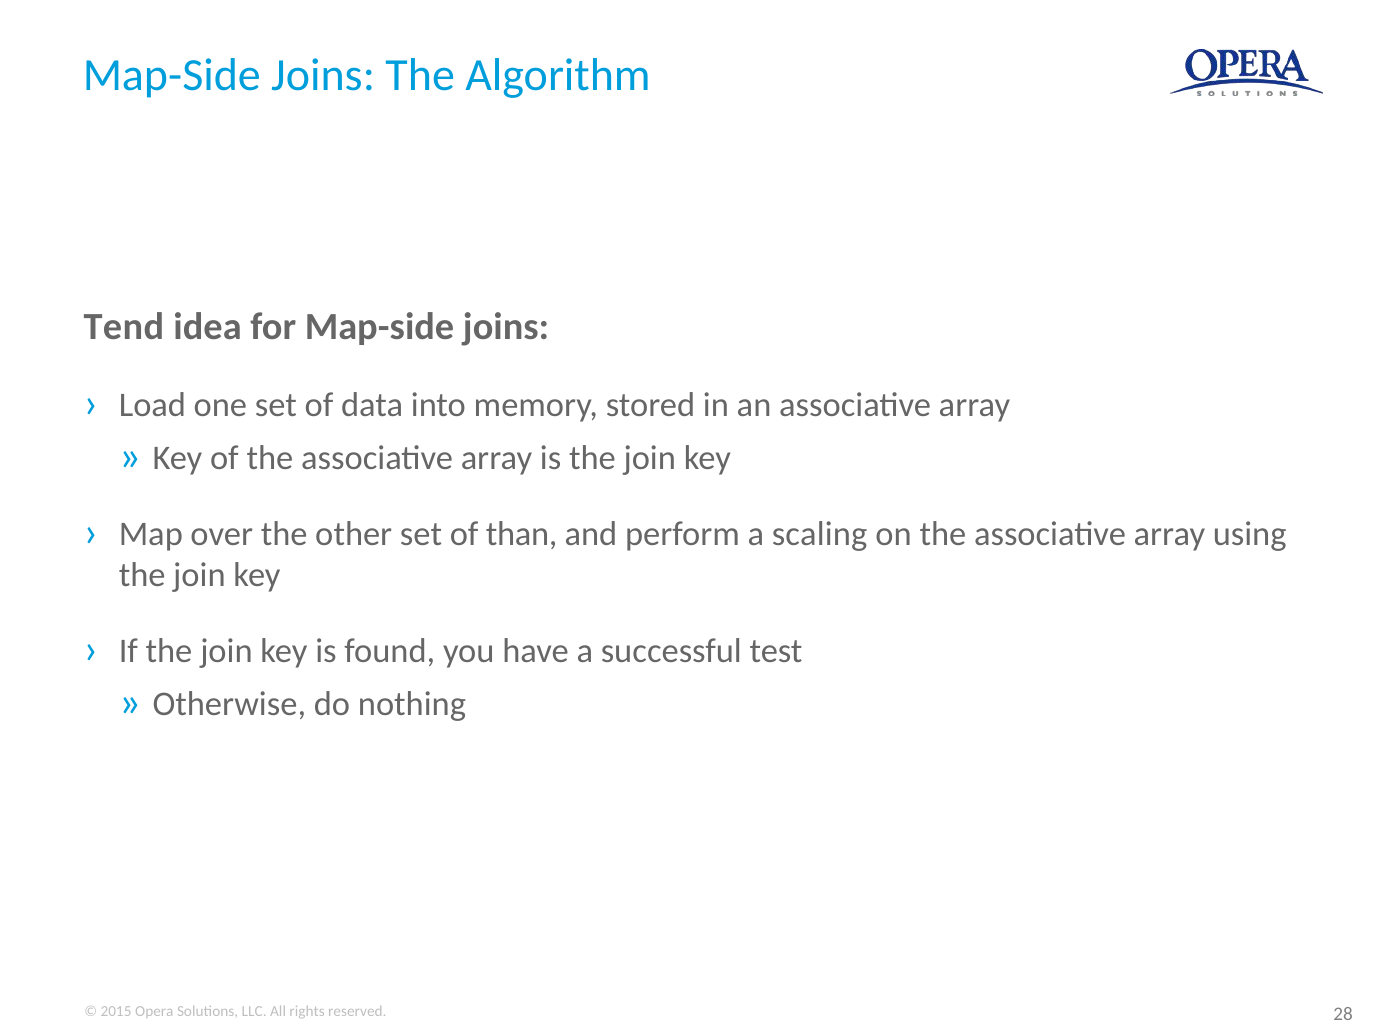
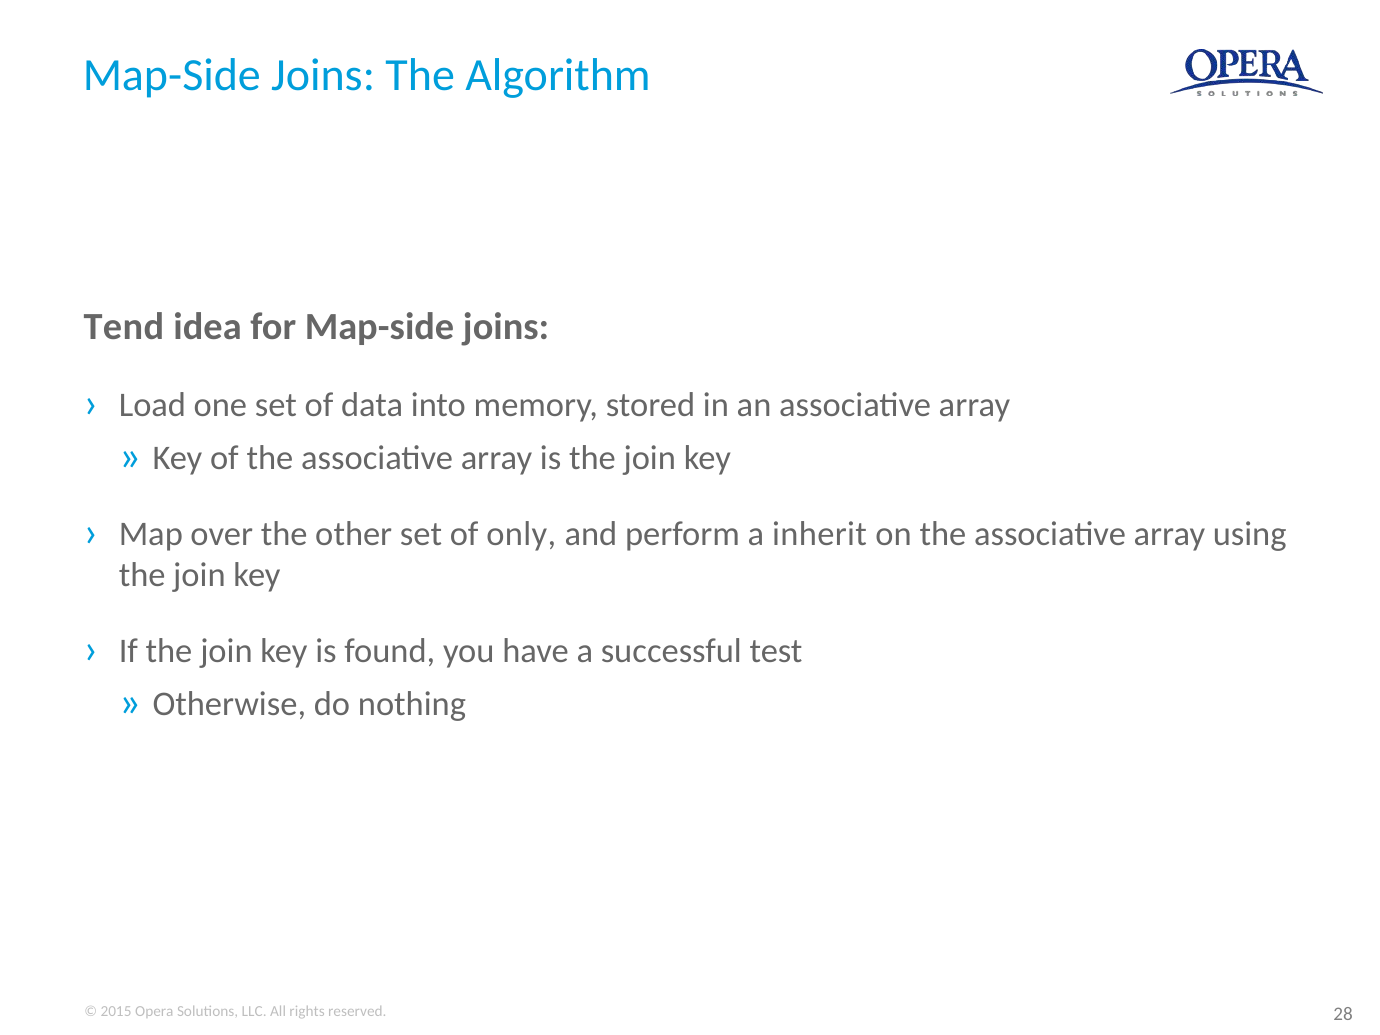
than: than -> only (521, 534)
scaling: scaling -> inherit (820, 534)
